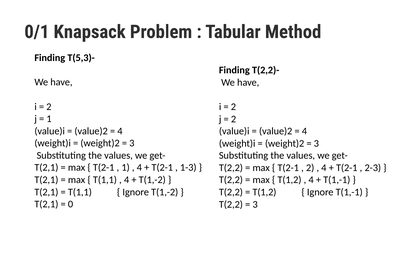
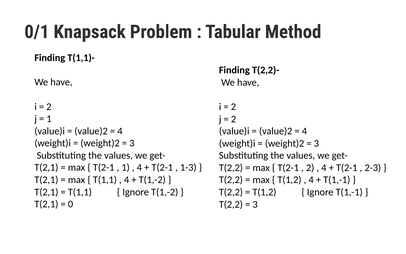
T(5,3)-: T(5,3)- -> T(1,1)- (81, 58)
